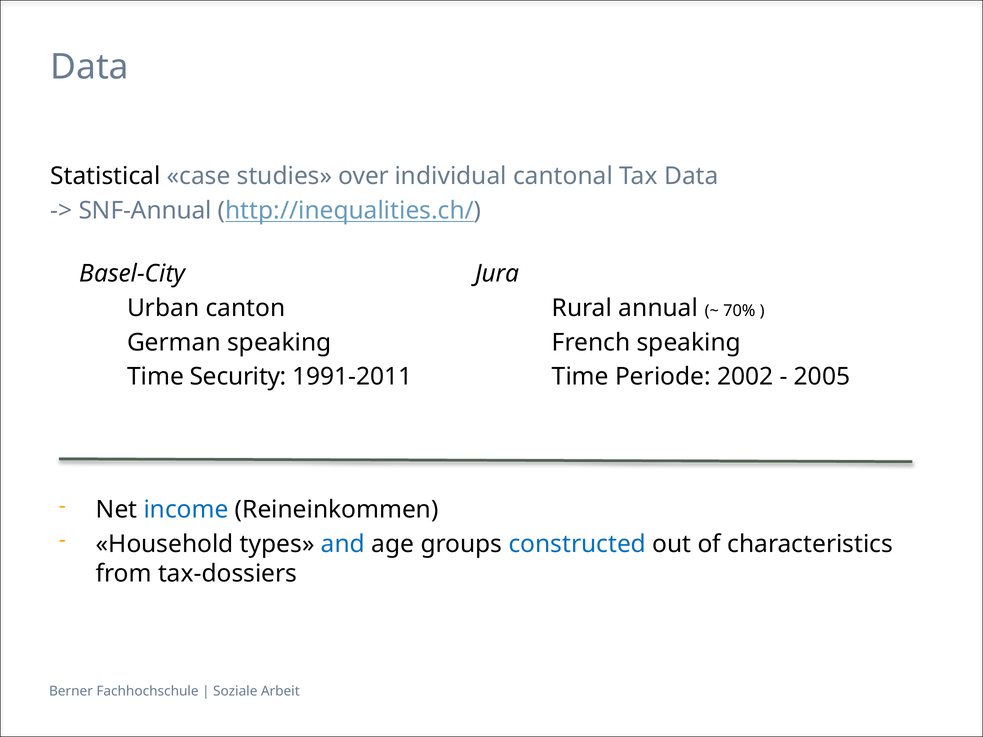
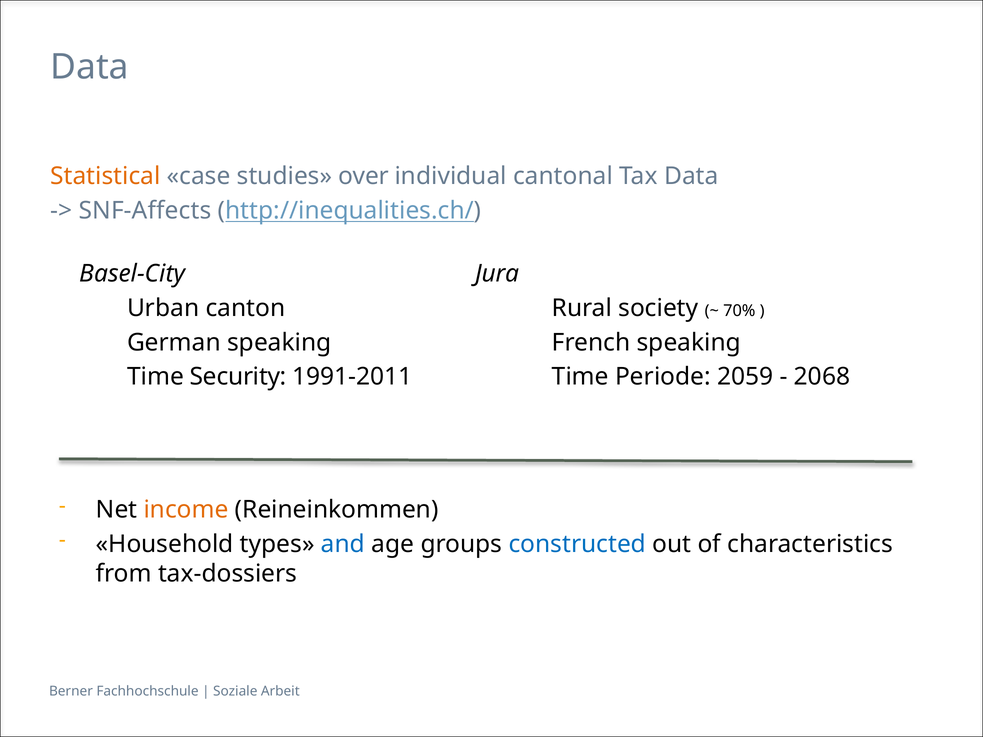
Statistical colour: black -> orange (105, 176)
SNF-Annual: SNF-Annual -> SNF-Affects (145, 211)
annual: annual -> society (658, 308)
2002: 2002 -> 2059 (745, 377)
2005: 2005 -> 2068 (822, 377)
income colour: blue -> orange (186, 510)
